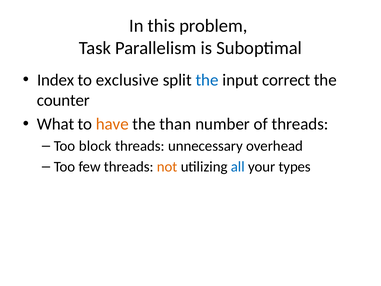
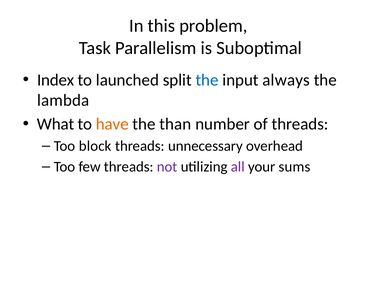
exclusive: exclusive -> launched (127, 80)
correct: correct -> always (286, 80)
counter: counter -> lambda (63, 100)
not colour: orange -> purple (167, 167)
all colour: blue -> purple (238, 167)
types: types -> sums (295, 167)
